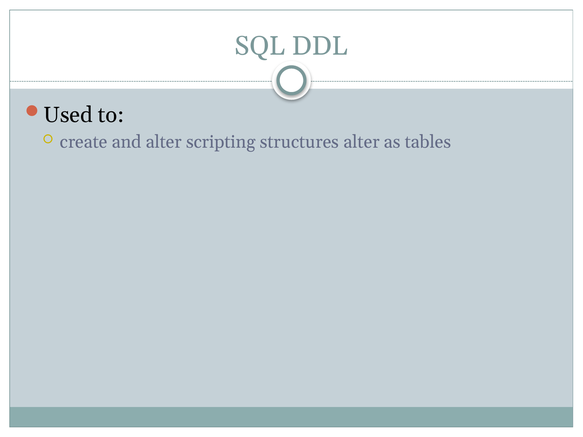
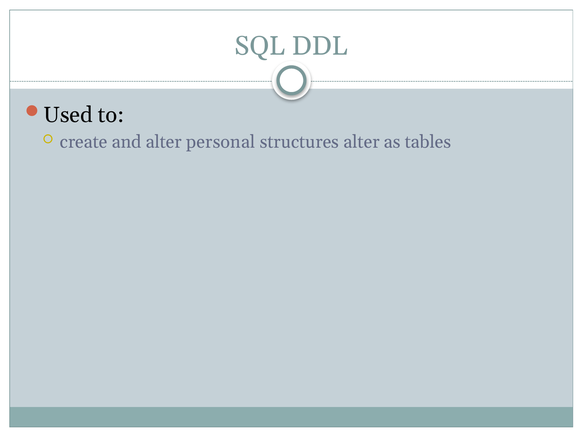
scripting: scripting -> personal (221, 142)
